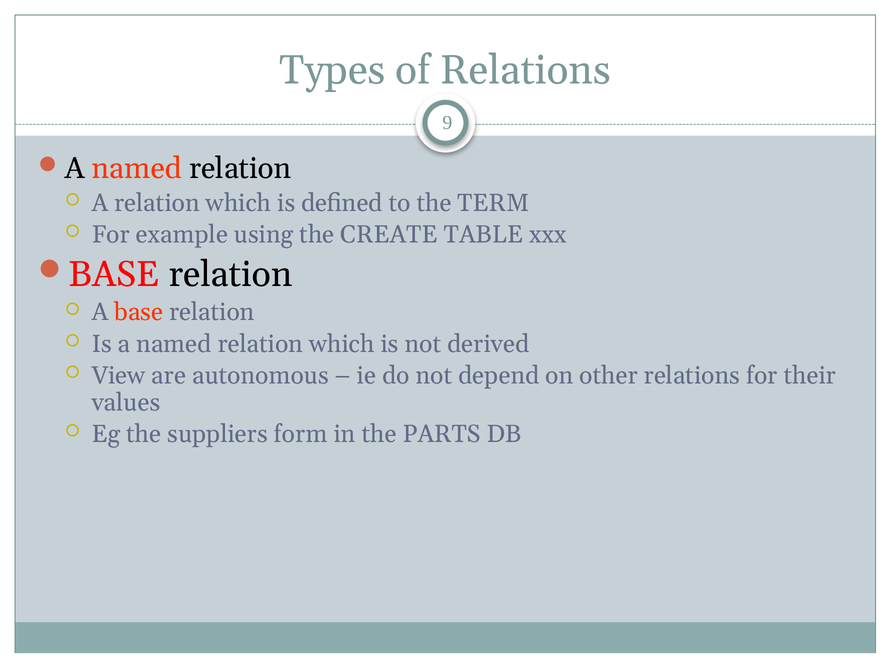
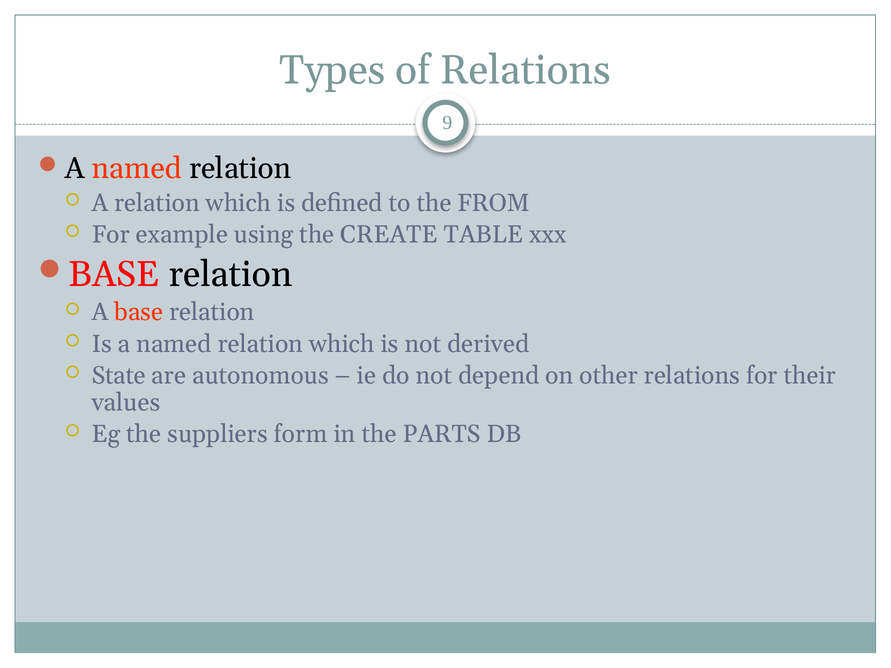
TERM: TERM -> FROM (494, 203)
View: View -> State (119, 376)
